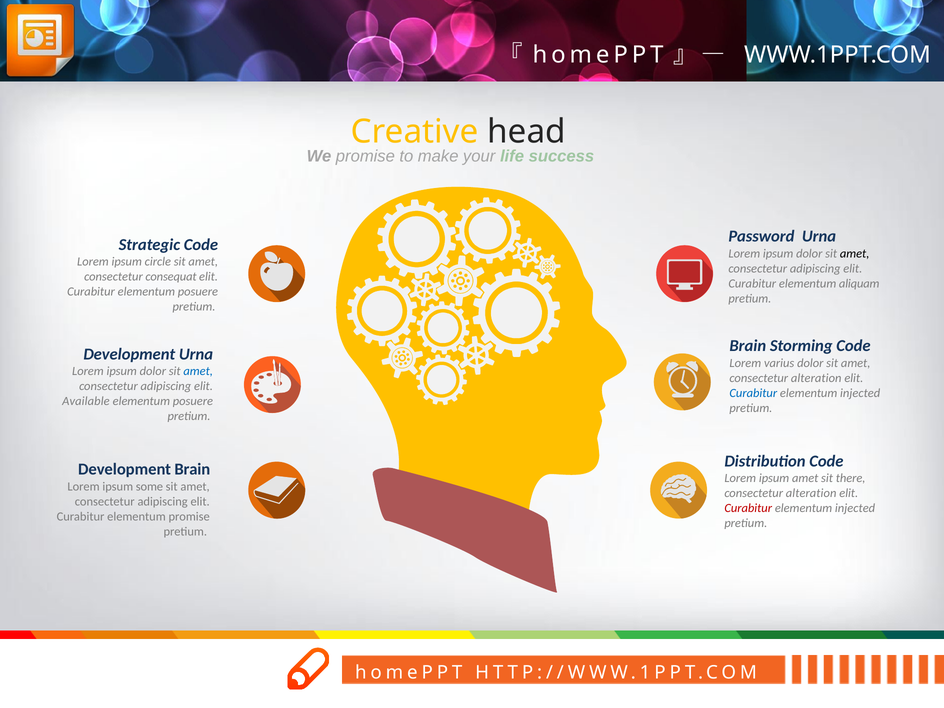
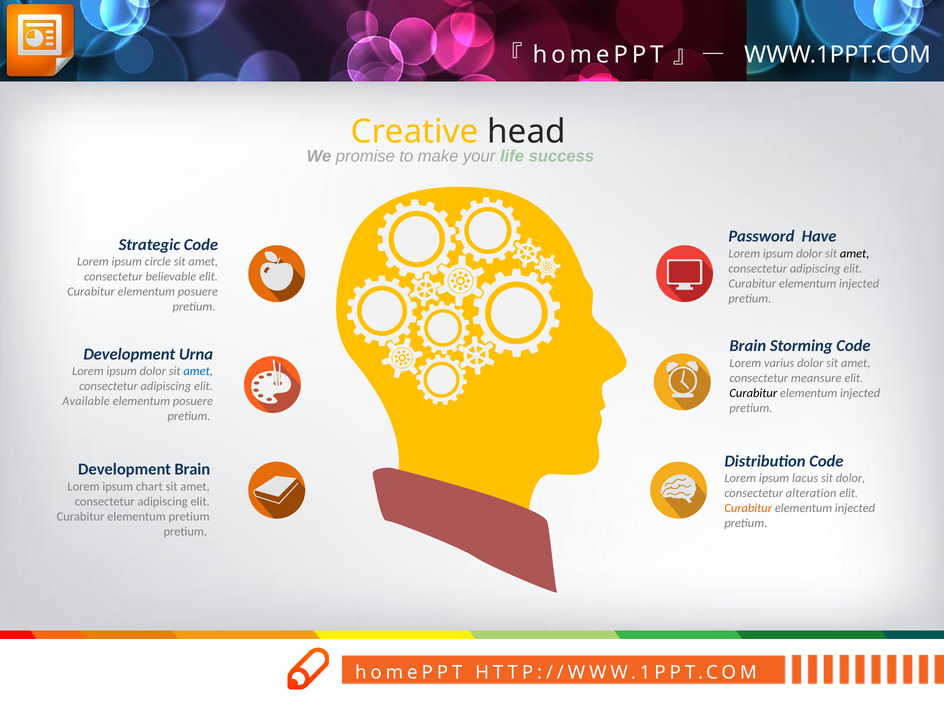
Password Urna: Urna -> Have (819, 236)
consequat: consequat -> believable (171, 277)
aliquam: aliquam -> injected (859, 283)
alteration: alteration -> meansure (816, 378)
Curabitur colour: blue -> black (753, 393)
ipsum amet: amet -> lacus (805, 478)
sit there: there -> dolor (851, 478)
some: some -> chart (149, 487)
Curabitur colour: red -> orange (748, 508)
elementum promise: promise -> pretium (189, 517)
